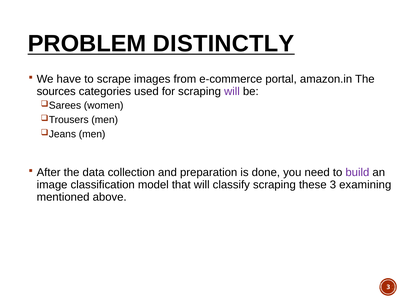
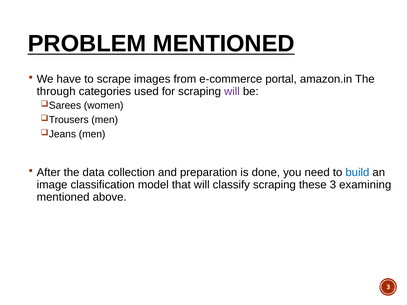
PROBLEM DISTINCTLY: DISTINCTLY -> MENTIONED (224, 44)
sources: sources -> through (56, 92)
build colour: purple -> blue (357, 173)
